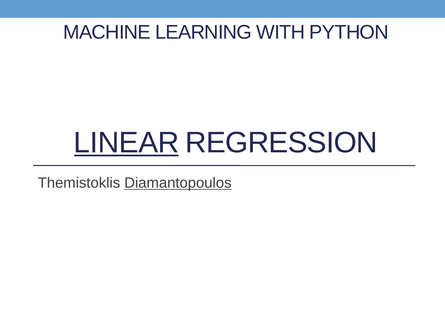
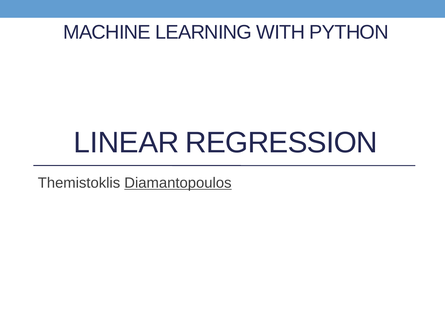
LINEAR underline: present -> none (126, 143)
